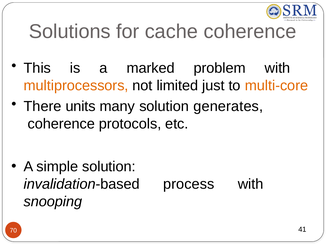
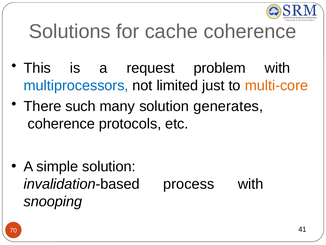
marked: marked -> request (151, 68)
multiprocessors colour: orange -> blue (76, 85)
units: units -> such (81, 106)
